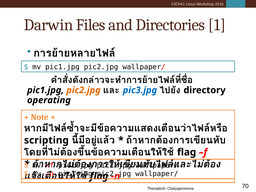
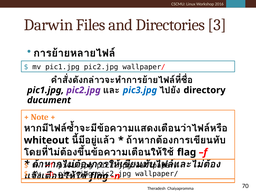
1: 1 -> 3 (217, 25)
pic2.jpg colour: orange -> purple (84, 90)
operating: operating -> ducument (49, 100)
scripting: scripting -> whiteout (46, 140)
